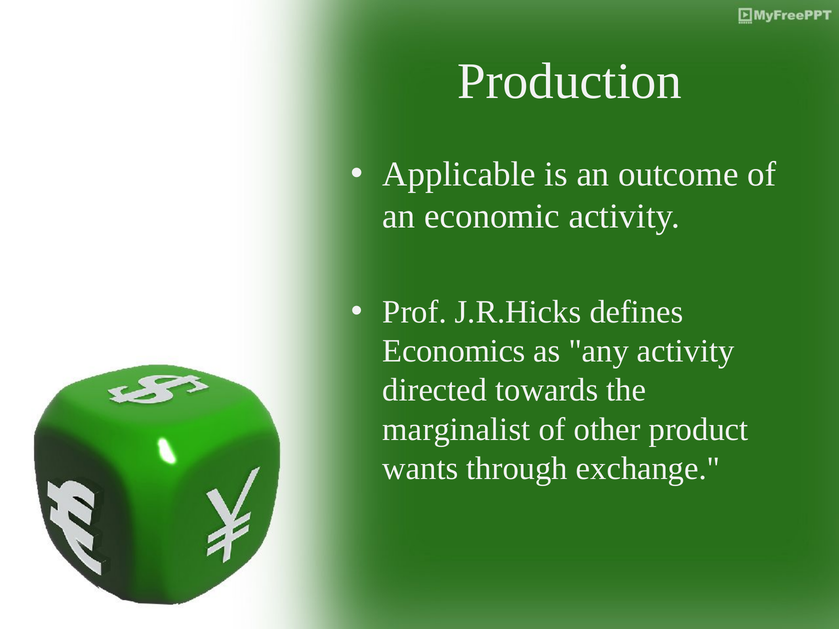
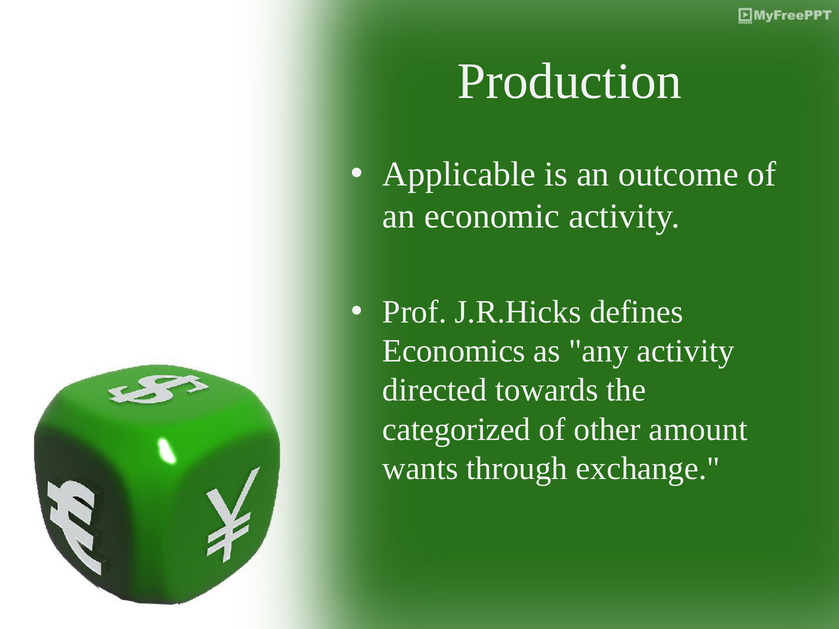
marginalist: marginalist -> categorized (457, 429)
product: product -> amount (698, 429)
